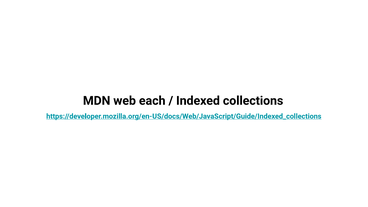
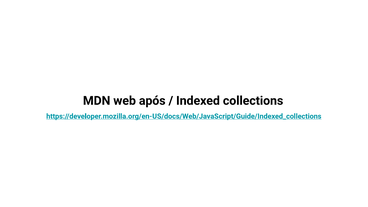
each: each -> após (152, 101)
